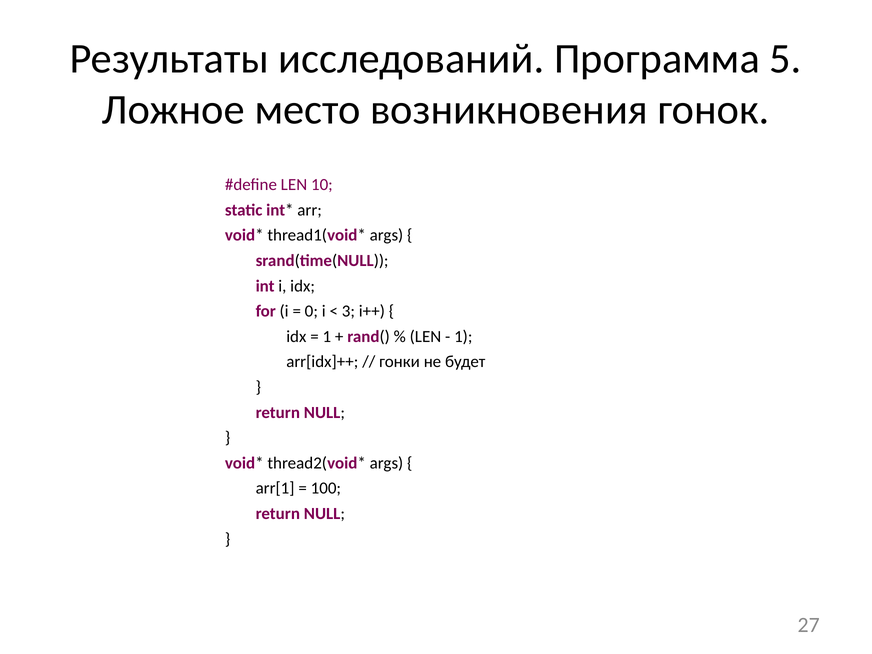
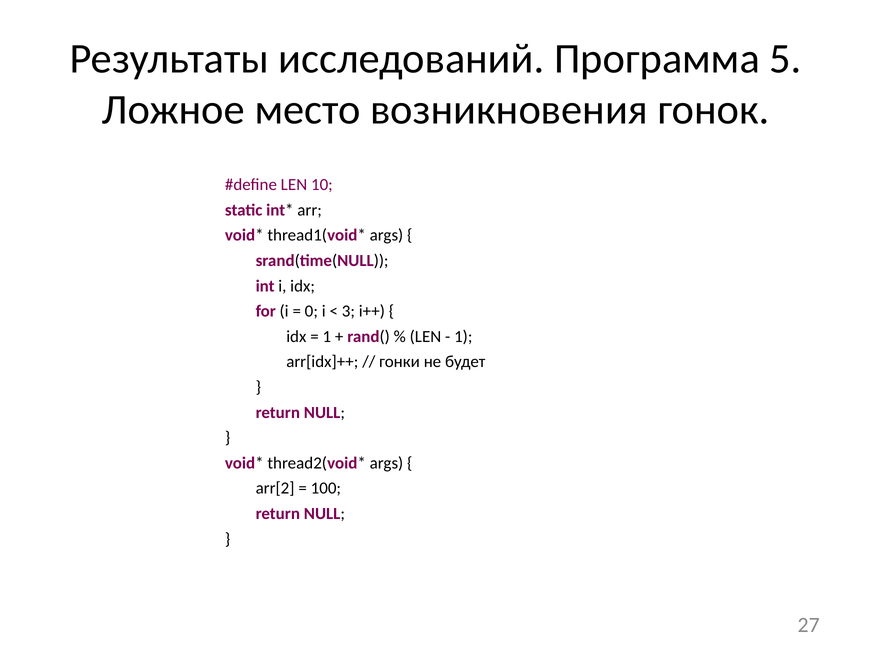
arr[1: arr[1 -> arr[2 (275, 488)
